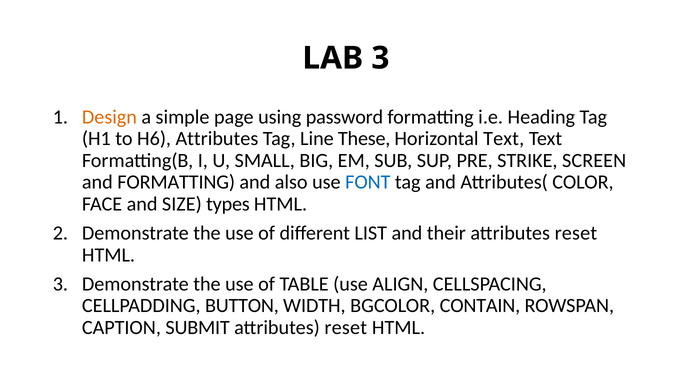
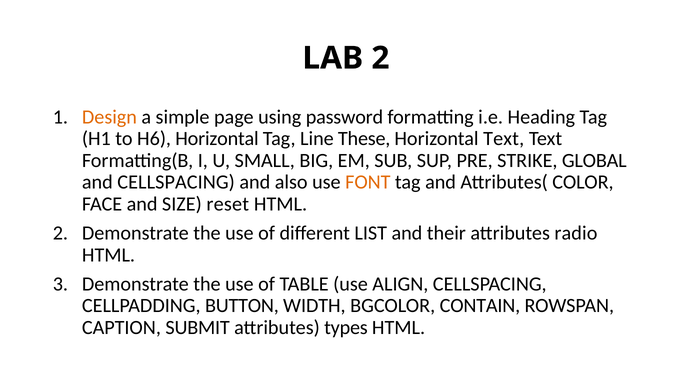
LAB 3: 3 -> 2 (380, 58)
H6 Attributes: Attributes -> Horizontal (217, 139)
SCREEN: SCREEN -> GLOBAL (594, 161)
and FORMATTING: FORMATTING -> CELLSPACING (176, 182)
FONT colour: blue -> orange (368, 182)
types: types -> reset (228, 204)
their attributes reset: reset -> radio (576, 233)
reset: reset -> types (346, 328)
